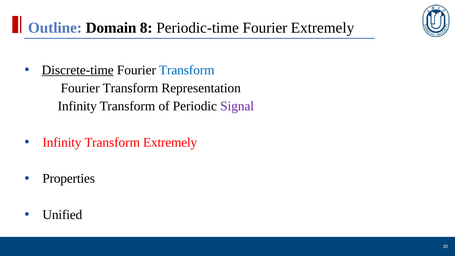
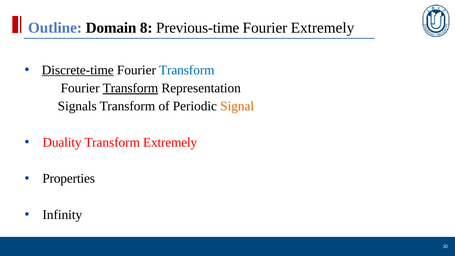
Periodic-time: Periodic-time -> Previous-time (198, 28)
Transform underline: none -> present (130, 88)
Infinity: Infinity -> Signals (77, 106)
Signal colour: purple -> orange (237, 106)
Infinity: Infinity -> Duality (62, 142)
Unified: Unified -> Infinity (62, 215)
